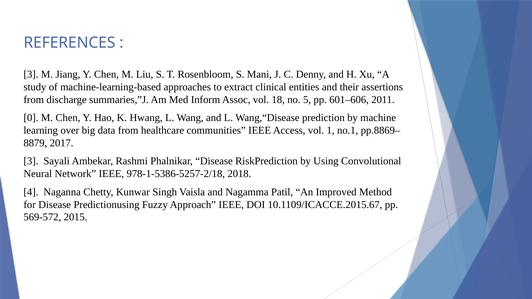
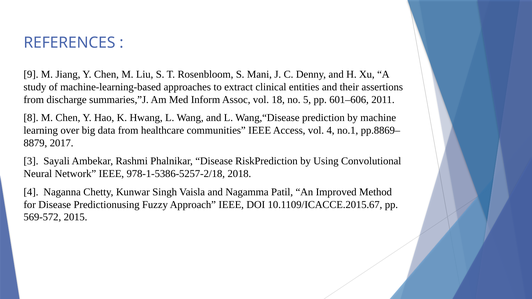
3: 3 -> 9 (31, 74)
0: 0 -> 8 (31, 118)
vol 1: 1 -> 4 (331, 131)
